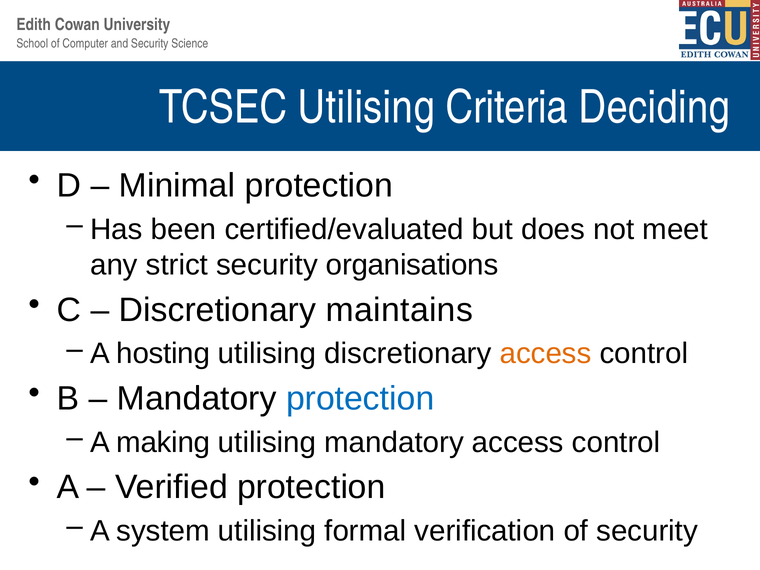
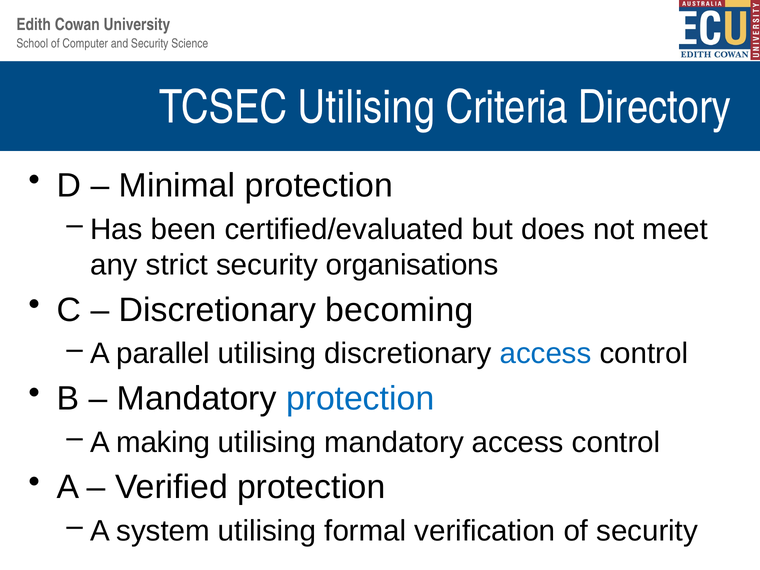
Deciding: Deciding -> Directory (655, 108)
maintains: maintains -> becoming (399, 310)
hosting: hosting -> parallel (163, 354)
access colour: orange -> blue (546, 354)
